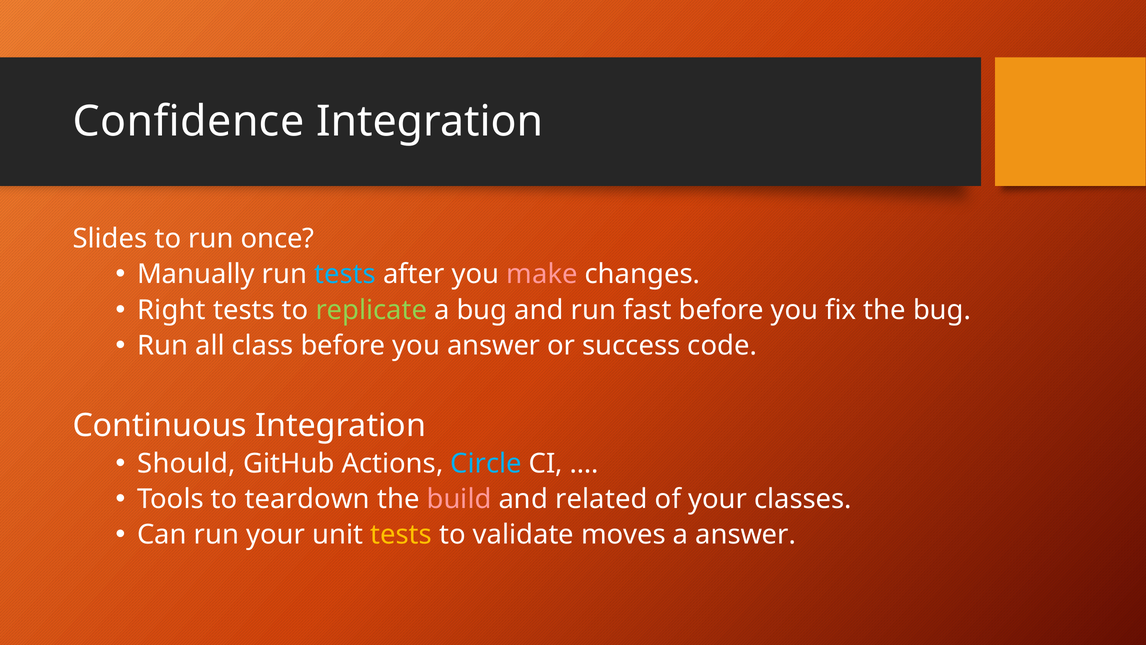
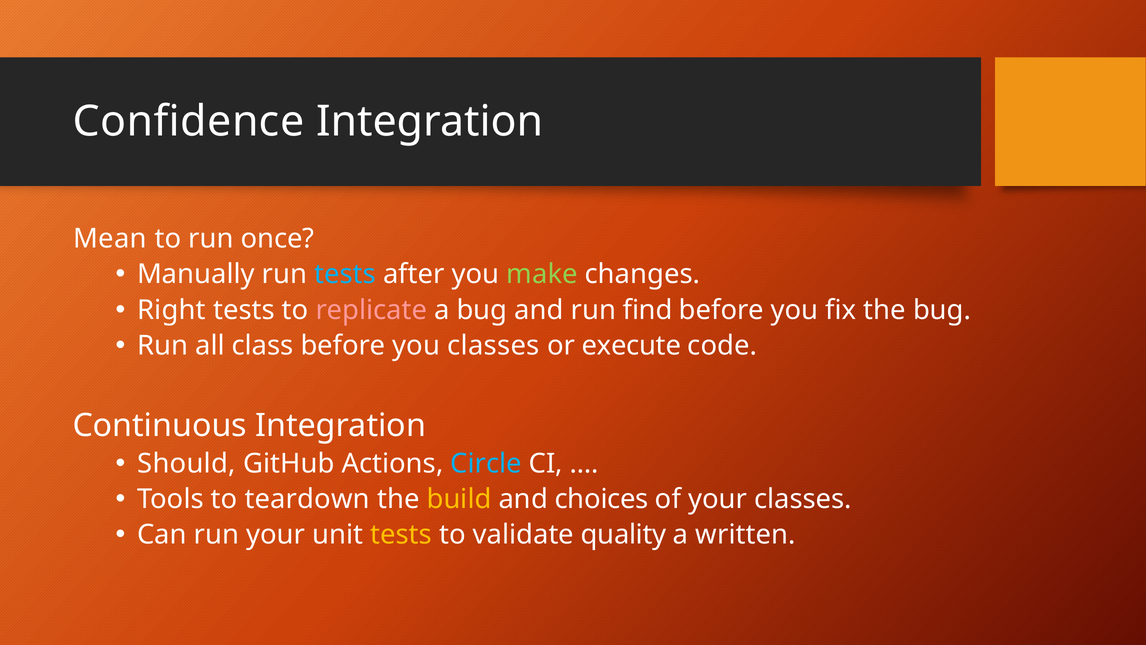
Slides: Slides -> Mean (110, 239)
make colour: pink -> light green (542, 274)
replicate colour: light green -> pink (371, 310)
fast: fast -> find (648, 310)
you answer: answer -> classes (493, 345)
success: success -> execute (631, 345)
build colour: pink -> yellow (459, 499)
related: related -> choices (602, 499)
moves: moves -> quality (624, 535)
a answer: answer -> written (746, 535)
